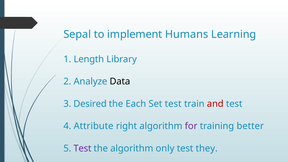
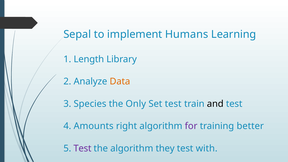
Data colour: black -> orange (120, 82)
Desired: Desired -> Species (90, 104)
Each: Each -> Only (136, 104)
and colour: red -> black (215, 104)
Attribute: Attribute -> Amounts (94, 126)
only: only -> they (165, 148)
they: they -> with (207, 148)
